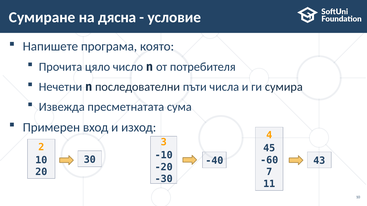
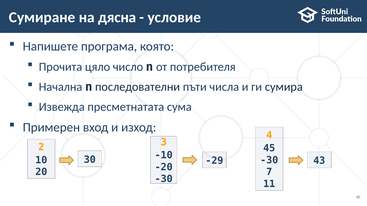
Нечетни: Нечетни -> Начална (61, 87)
-60: -60 -> -30 (269, 160)
-40: -40 -> -29 (214, 161)
